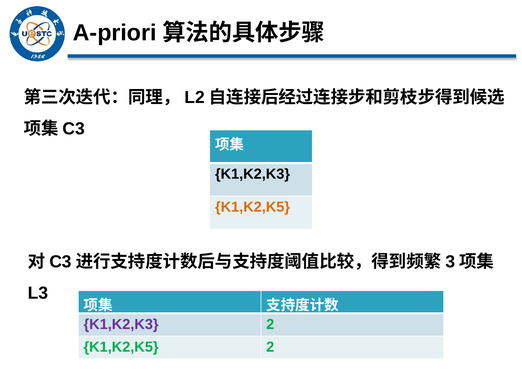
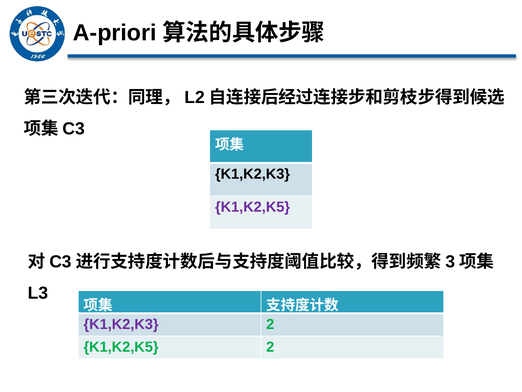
K1,K2,K5 colour: orange -> purple (253, 207)
